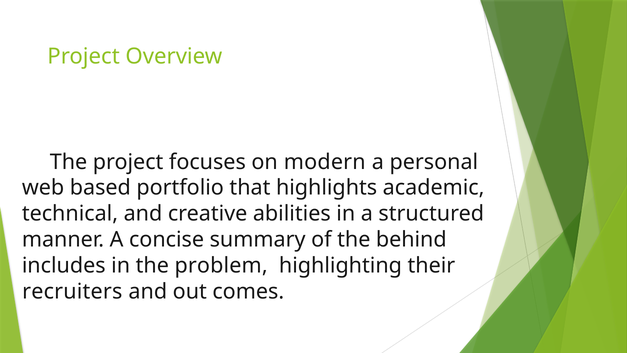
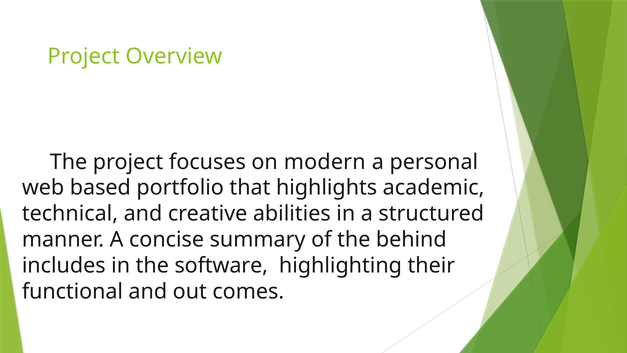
problem: problem -> software (221, 265)
recruiters: recruiters -> functional (72, 291)
